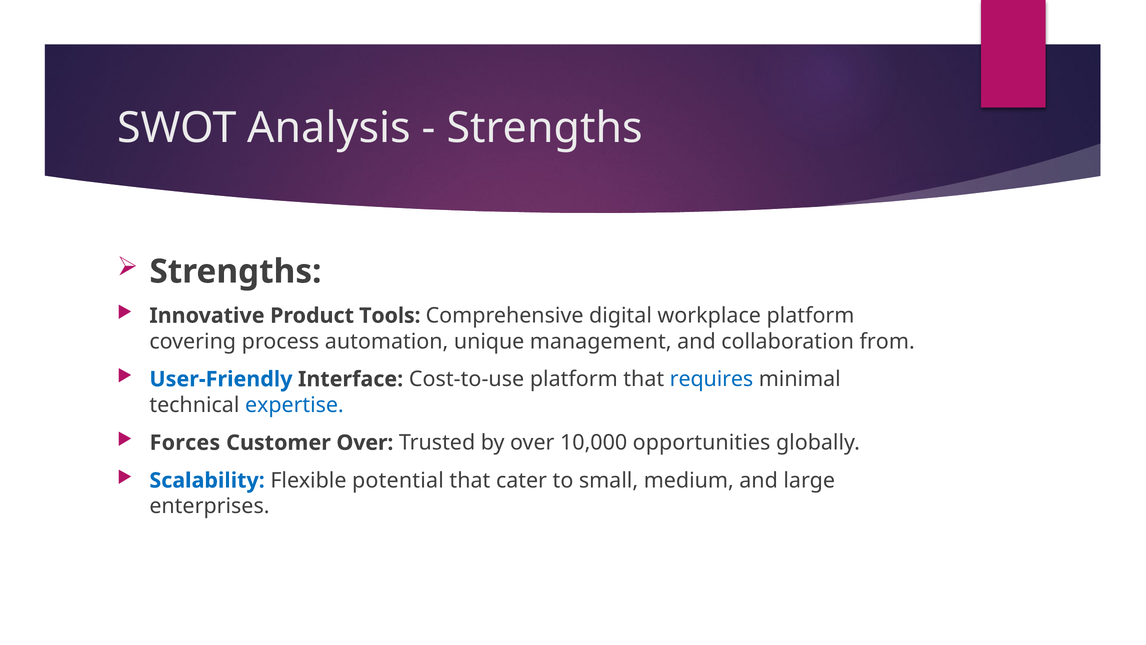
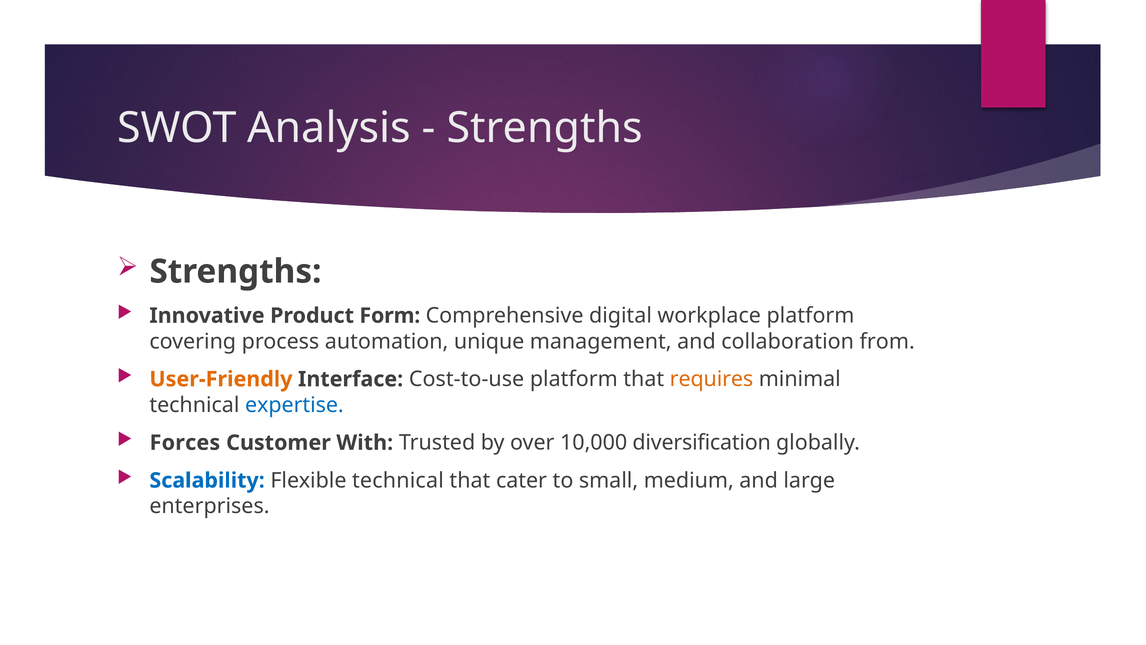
Tools: Tools -> Form (390, 315)
User-Friendly colour: blue -> orange (221, 379)
requires colour: blue -> orange (712, 379)
Customer Over: Over -> With (365, 443)
opportunities: opportunities -> diversification (702, 443)
Flexible potential: potential -> technical (398, 480)
